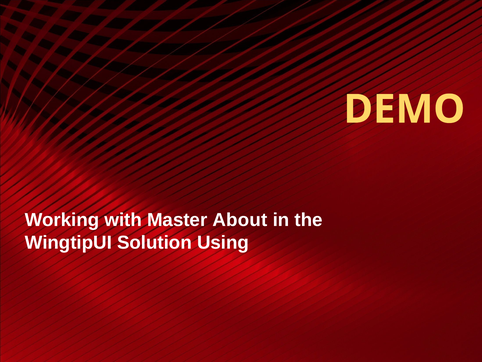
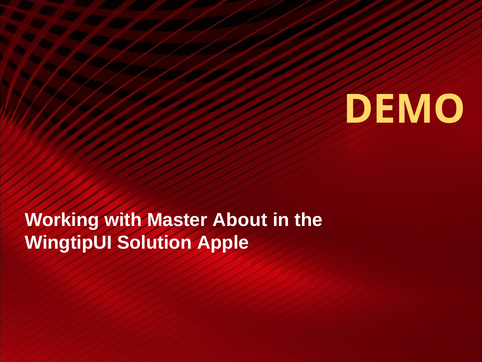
Using: Using -> Apple (223, 242)
